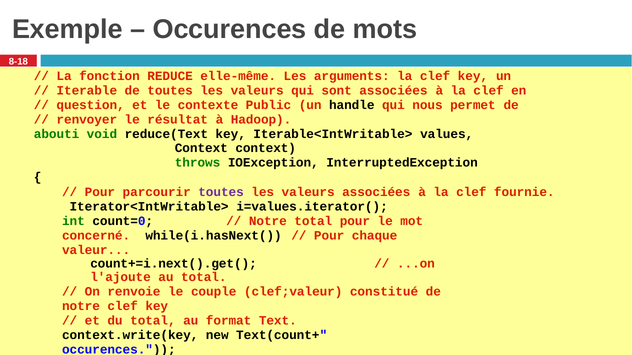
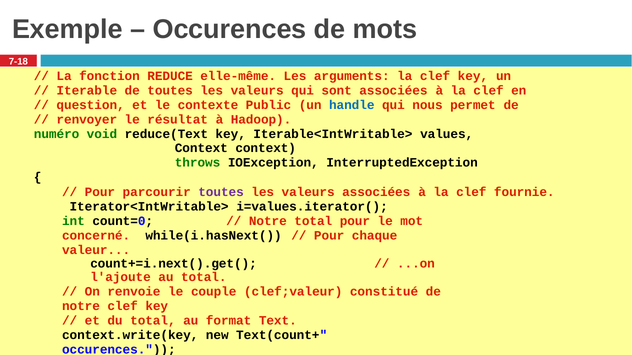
8-18: 8-18 -> 7-18 (18, 62)
handle colour: black -> blue (352, 105)
abouti: abouti -> numéro (57, 134)
